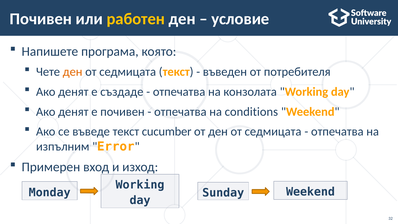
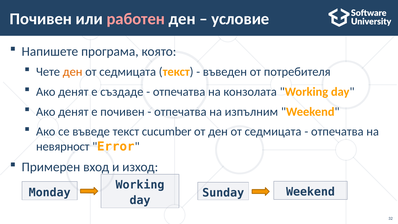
работен colour: yellow -> pink (136, 19)
conditions: conditions -> изпълним (251, 112)
изпълним: изпълним -> невярност (63, 146)
